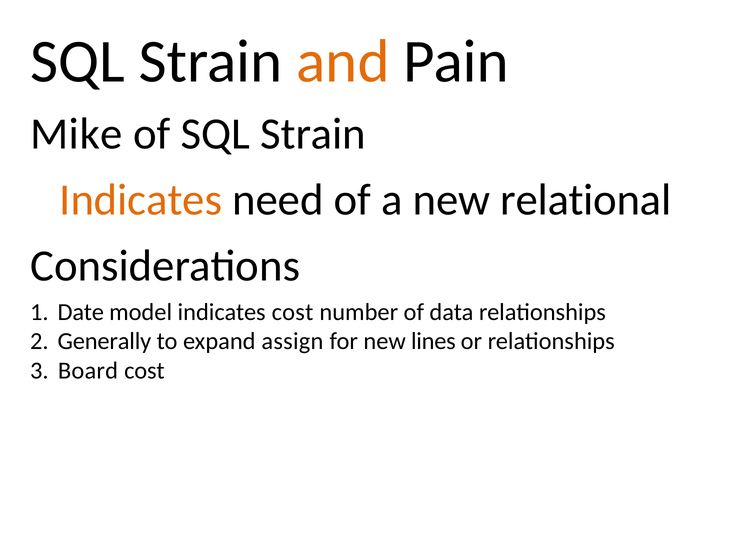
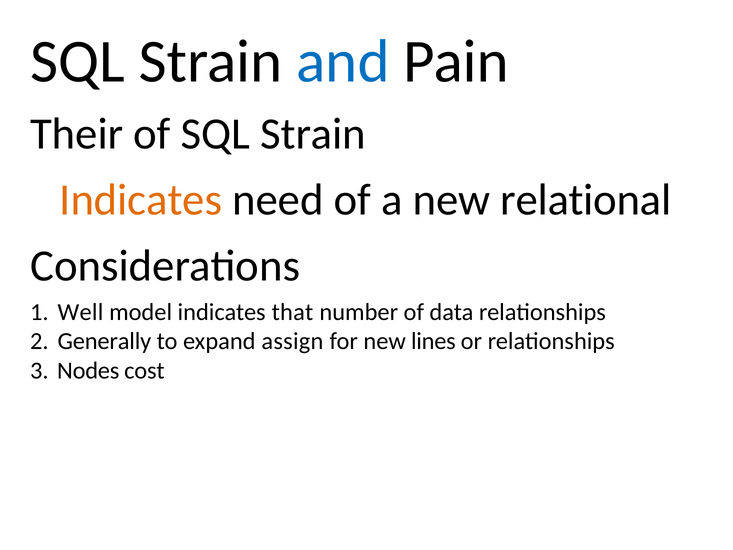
and colour: orange -> blue (343, 62)
Mike: Mike -> Their (77, 134)
Date: Date -> Well (81, 312)
indicates cost: cost -> that (292, 312)
Board: Board -> Nodes (88, 371)
